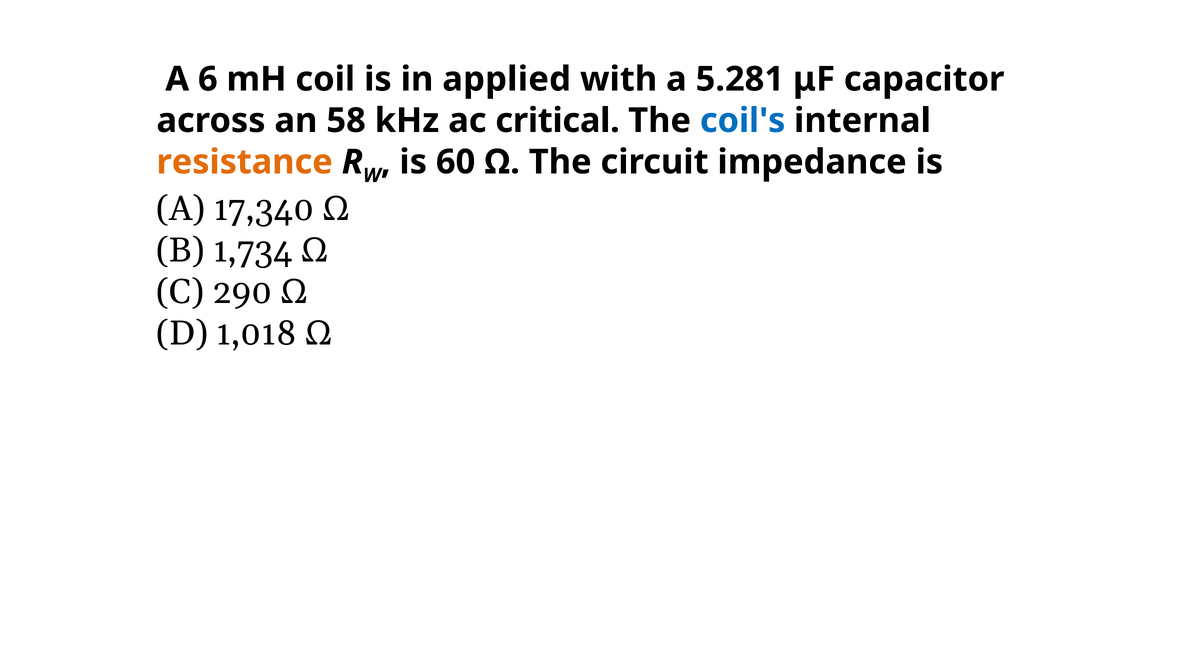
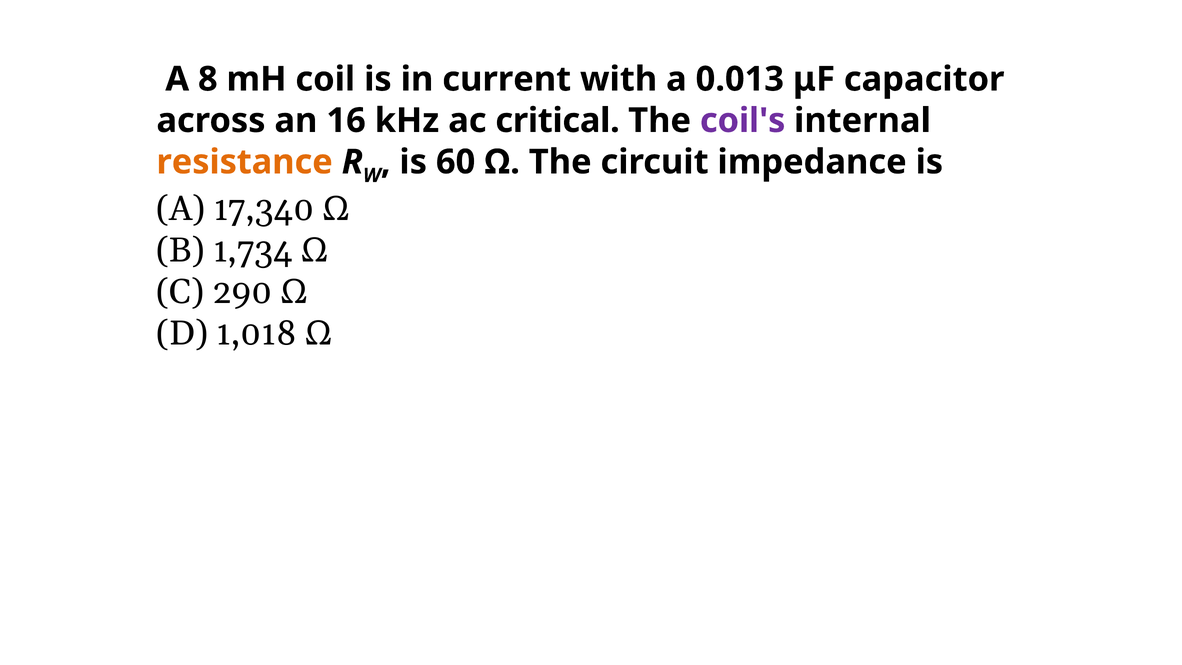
6: 6 -> 8 (208, 79)
applied: applied -> current (507, 79)
5.281: 5.281 -> 0.013 (740, 79)
58: 58 -> 16 (346, 121)
coil's colour: blue -> purple (743, 121)
